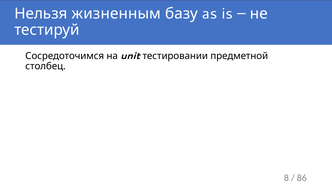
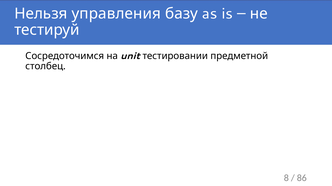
жизненным: жизненным -> управления (116, 14)
